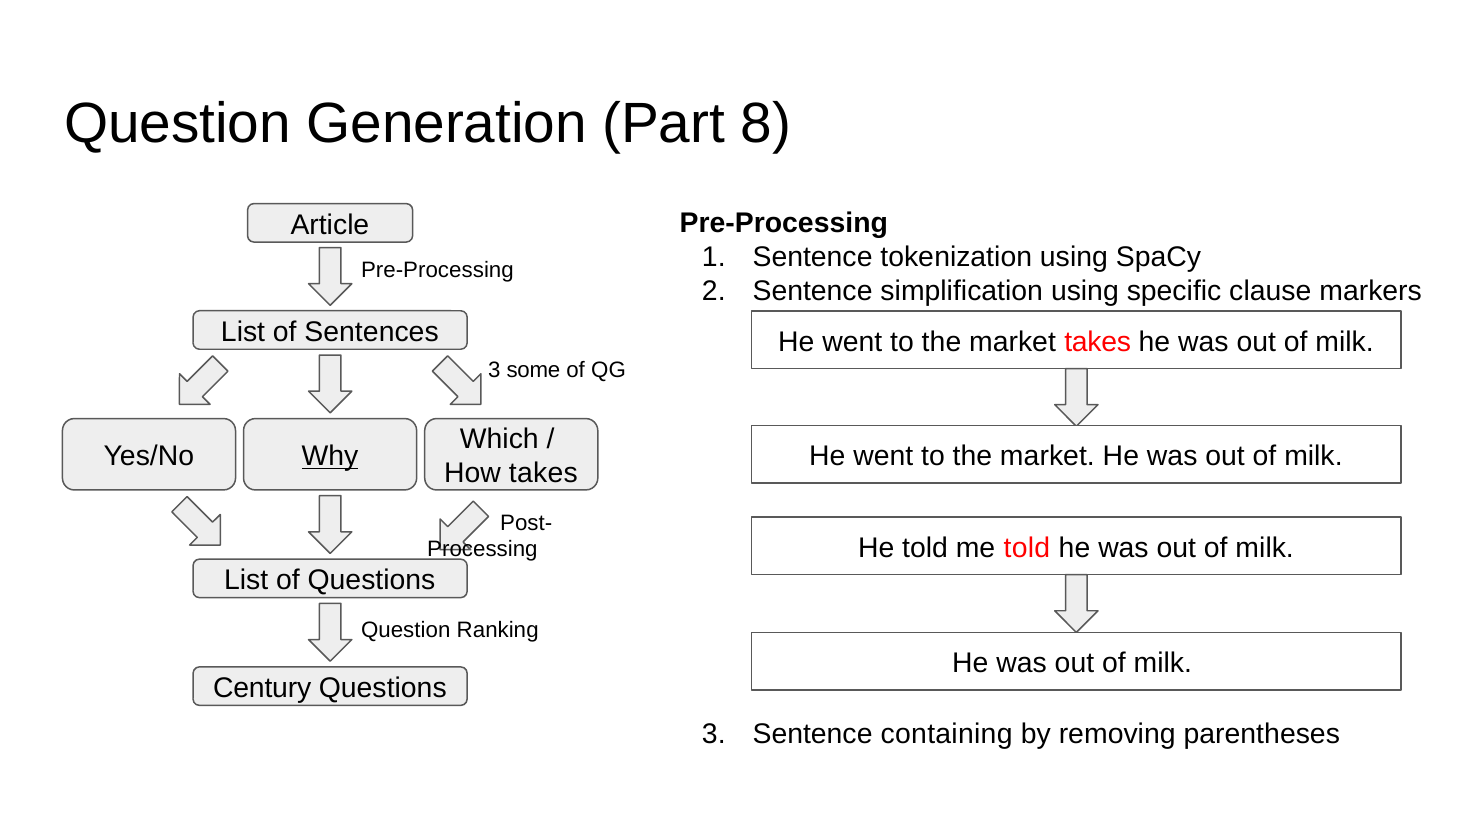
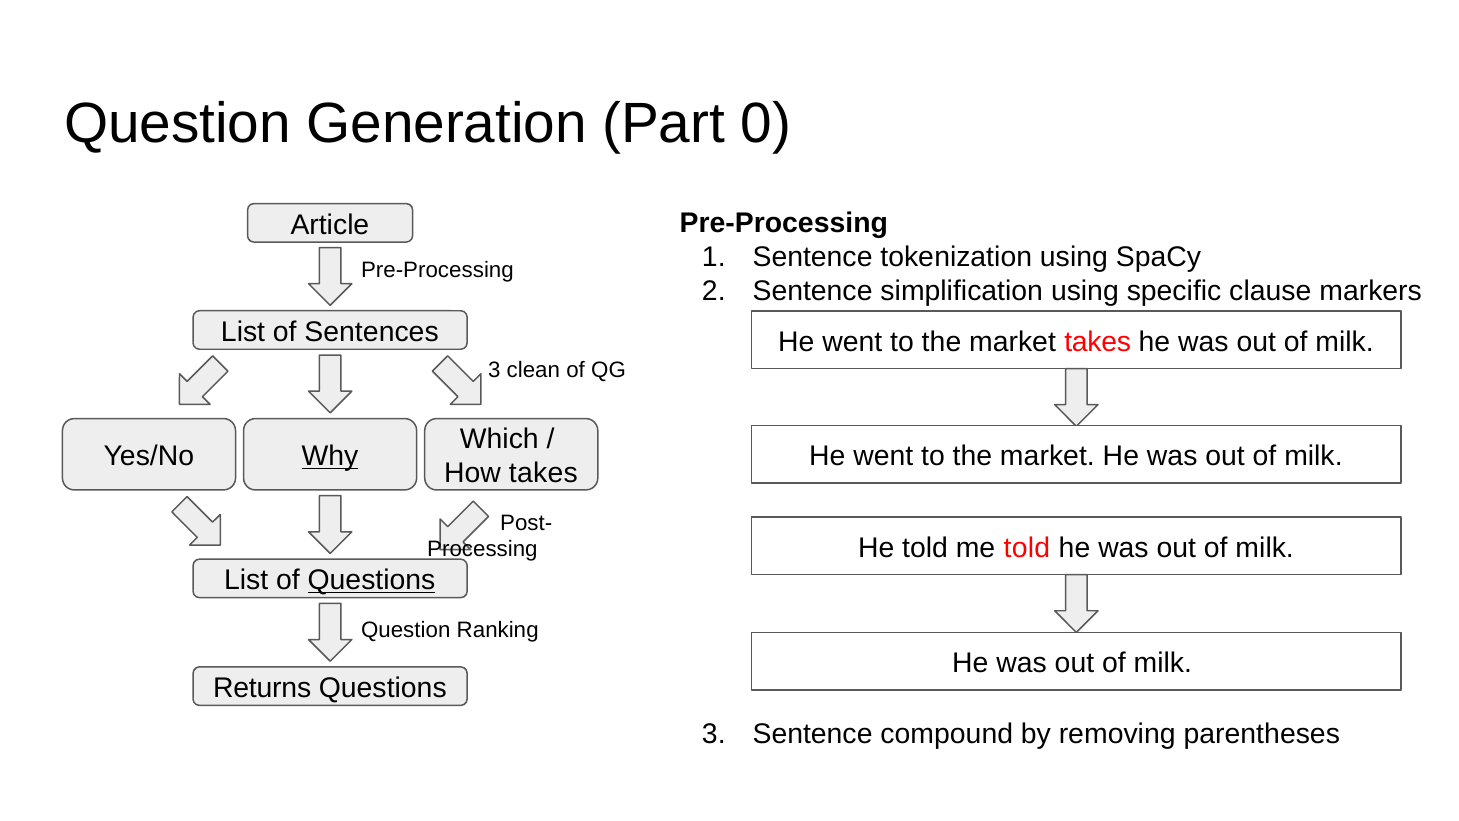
8: 8 -> 0 (766, 124)
some: some -> clean (533, 370)
Questions underline: none -> present (372, 580)
Century: Century -> Returns (262, 688)
containing: containing -> compound (947, 734)
